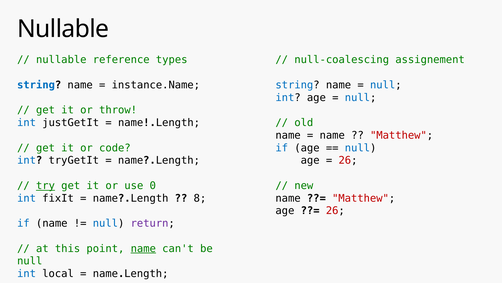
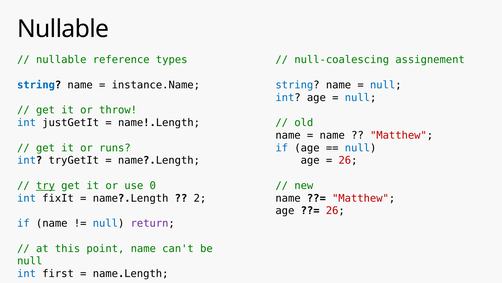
code: code -> runs (115, 148)
8: 8 -> 2 (200, 198)
name underline: present -> none (143, 248)
local: local -> first (58, 273)
